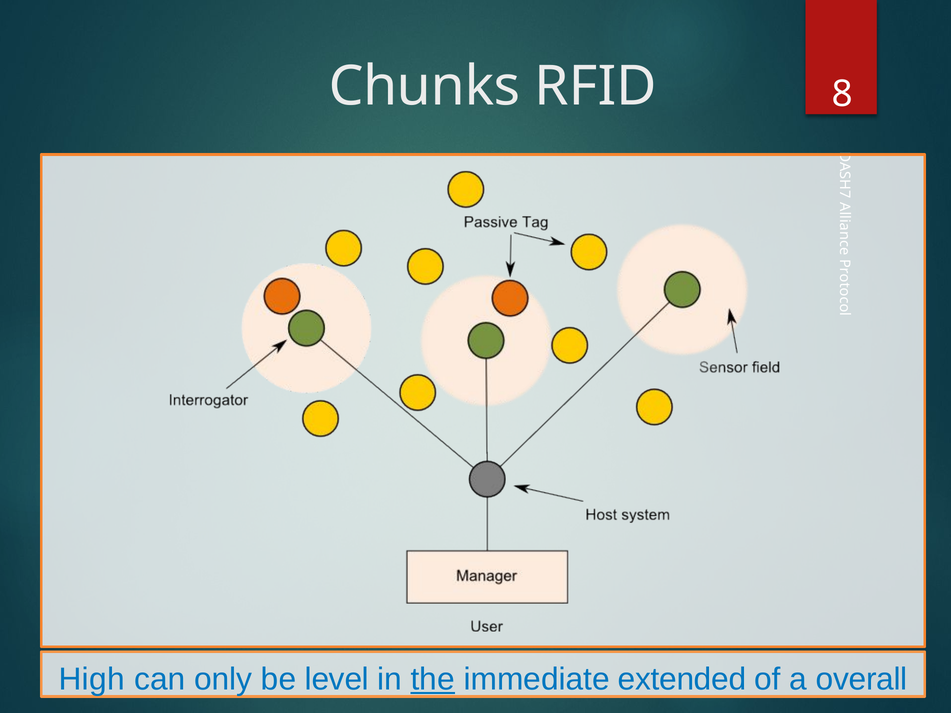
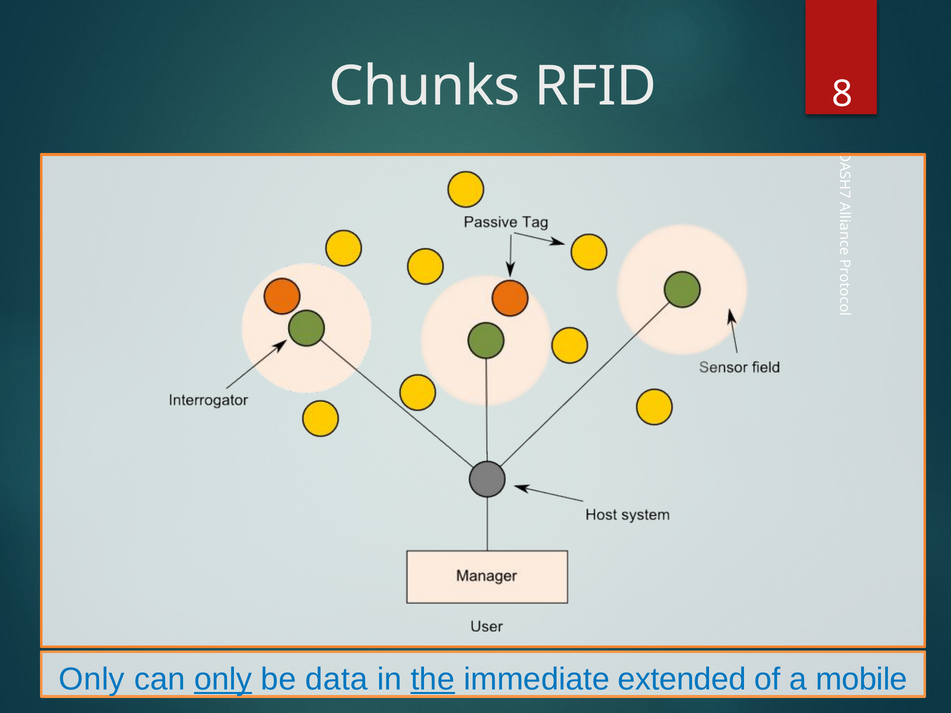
High: High -> Only (92, 680)
only underline: none -> present (223, 680)
level: level -> data (337, 680)
overall: overall -> mobile (862, 680)
